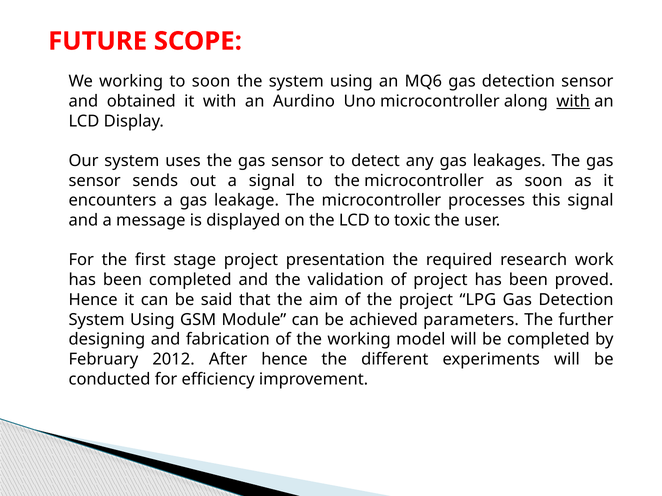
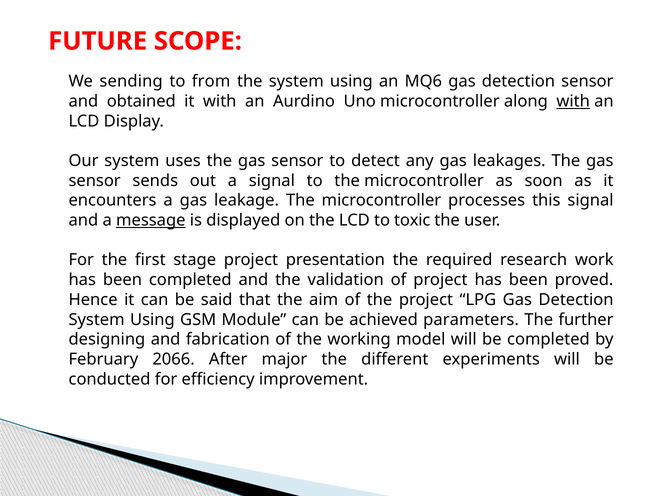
We working: working -> sending (131, 82)
to soon: soon -> from (211, 82)
message underline: none -> present (151, 221)
2012: 2012 -> 2066 (174, 360)
After hence: hence -> major (284, 360)
